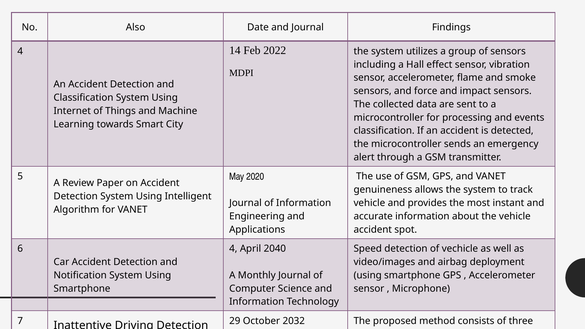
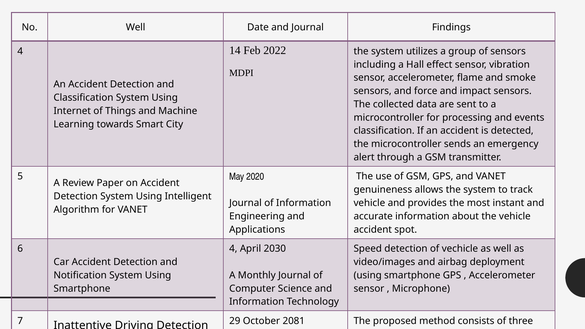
No Also: Also -> Well (136, 27)
2040: 2040 -> 2030 (275, 249)
2032: 2032 -> 2081 (294, 321)
